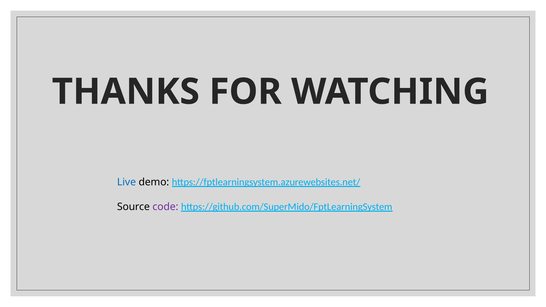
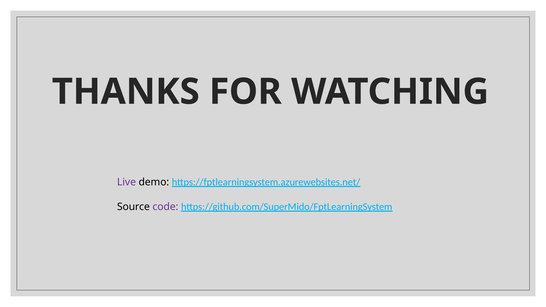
Live colour: blue -> purple (126, 182)
